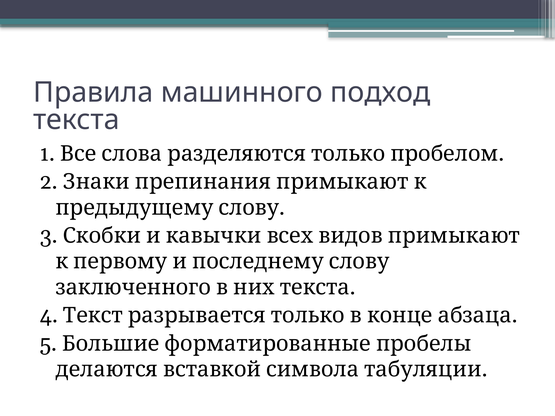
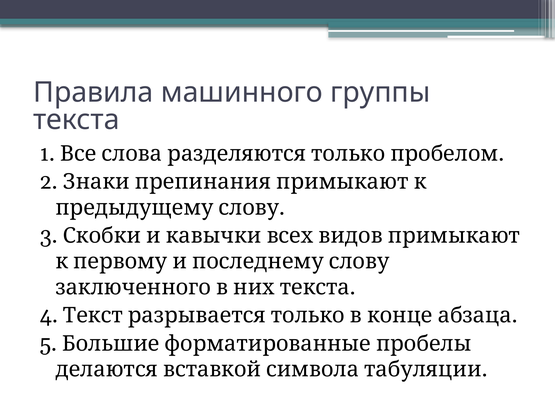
подход: подход -> группы (380, 92)
